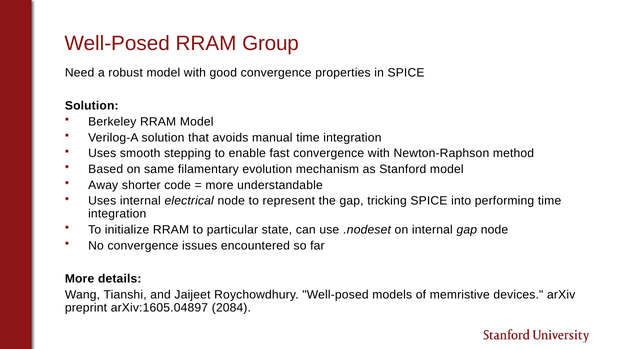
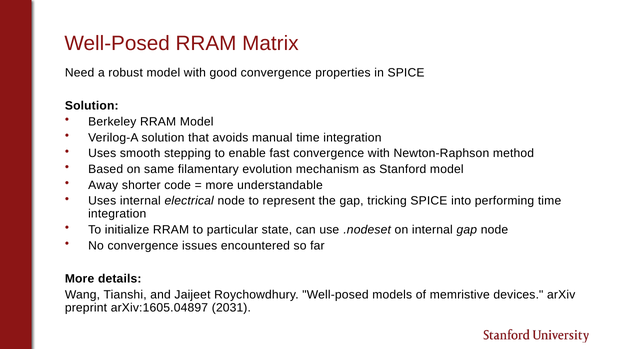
Group: Group -> Matrix (270, 43)
2084: 2084 -> 2031 (231, 308)
